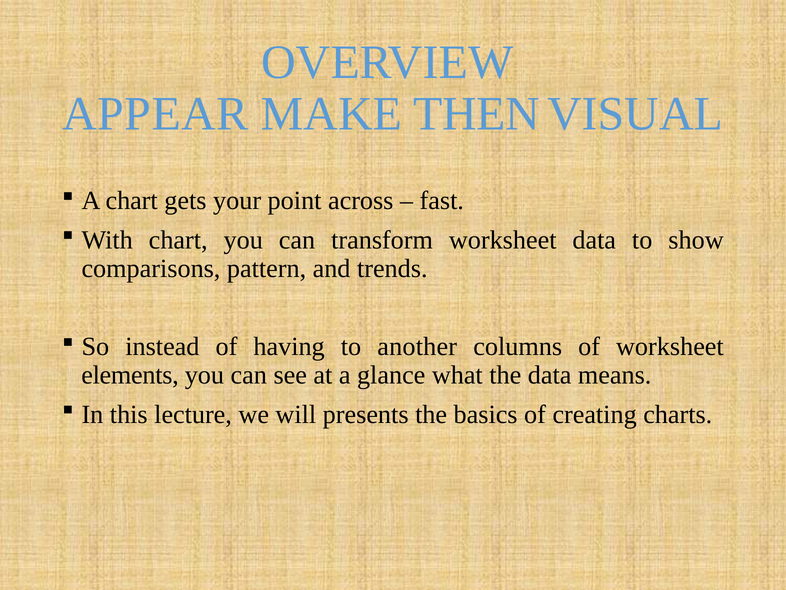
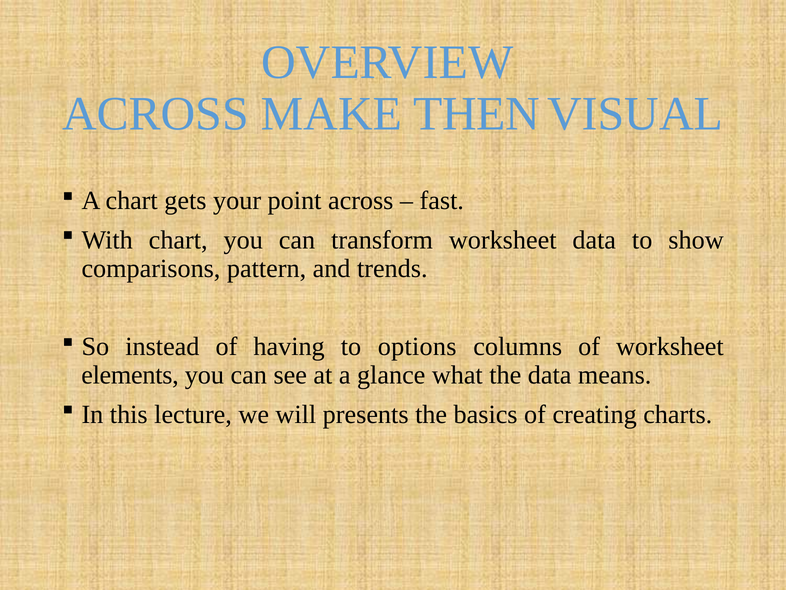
APPEAR: APPEAR -> ACROSS (156, 114)
another: another -> options (417, 347)
